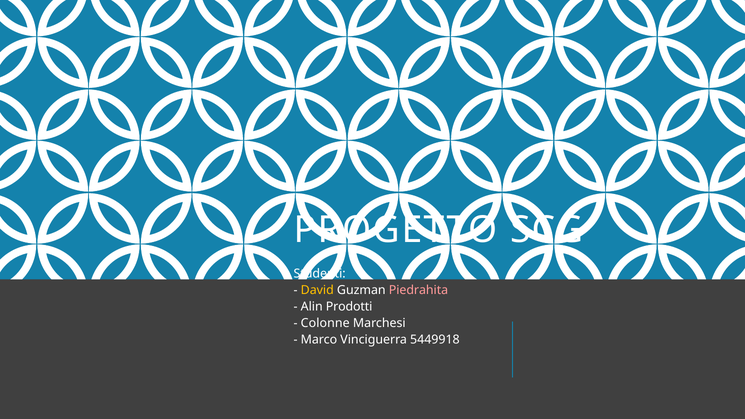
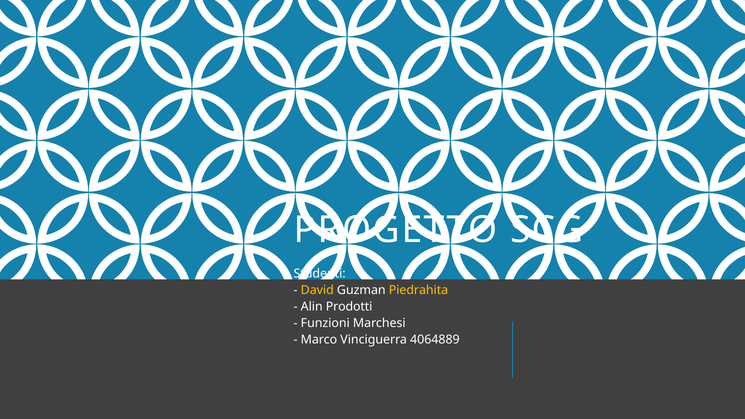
Piedrahita colour: pink -> yellow (418, 290)
Colonne: Colonne -> Funzioni (325, 323)
5449918: 5449918 -> 4064889 (435, 340)
